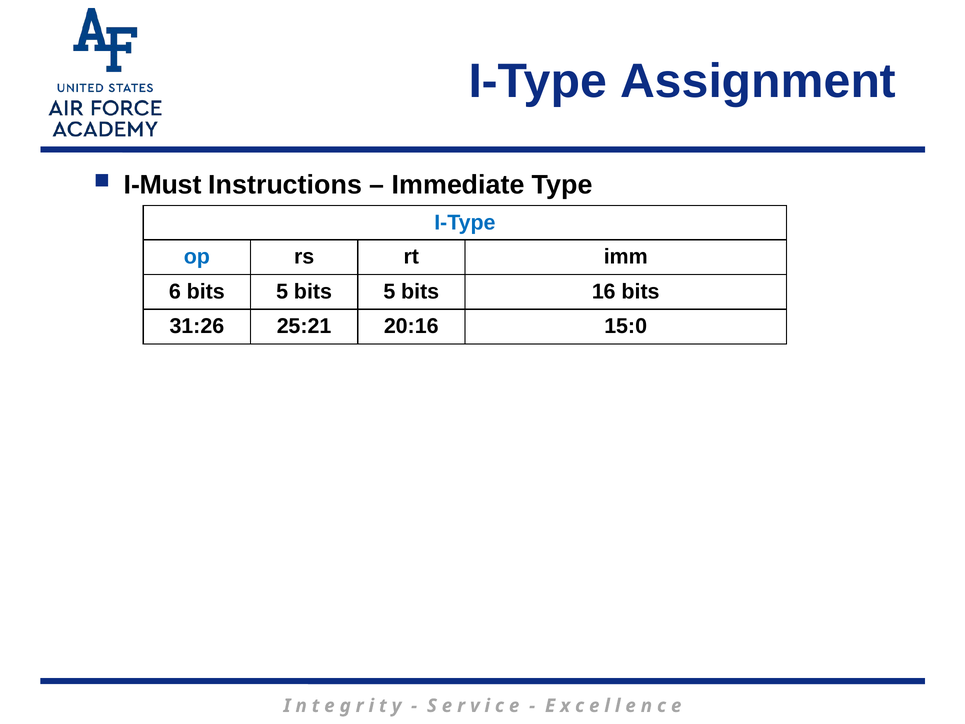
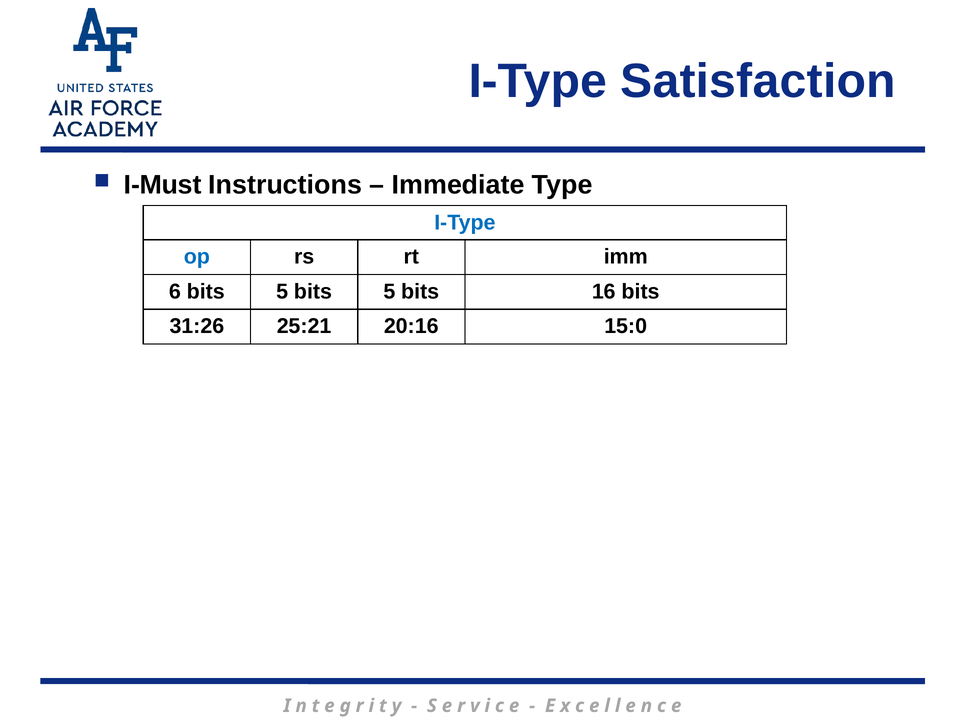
Assignment: Assignment -> Satisfaction (758, 81)
